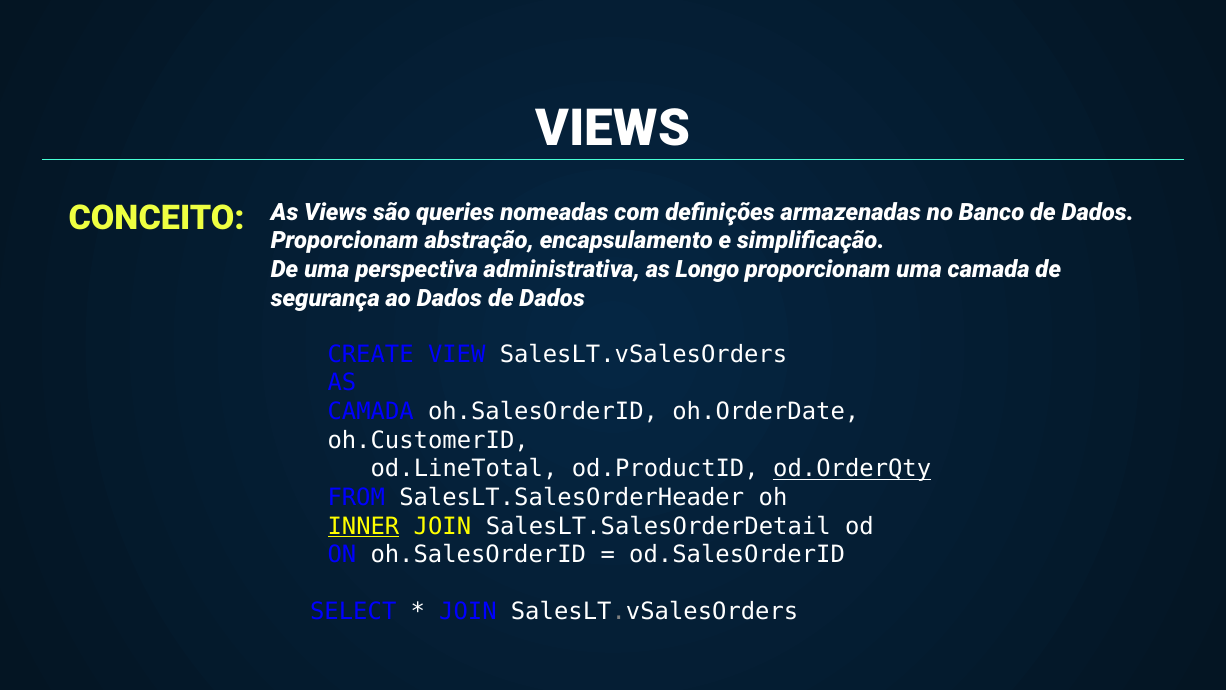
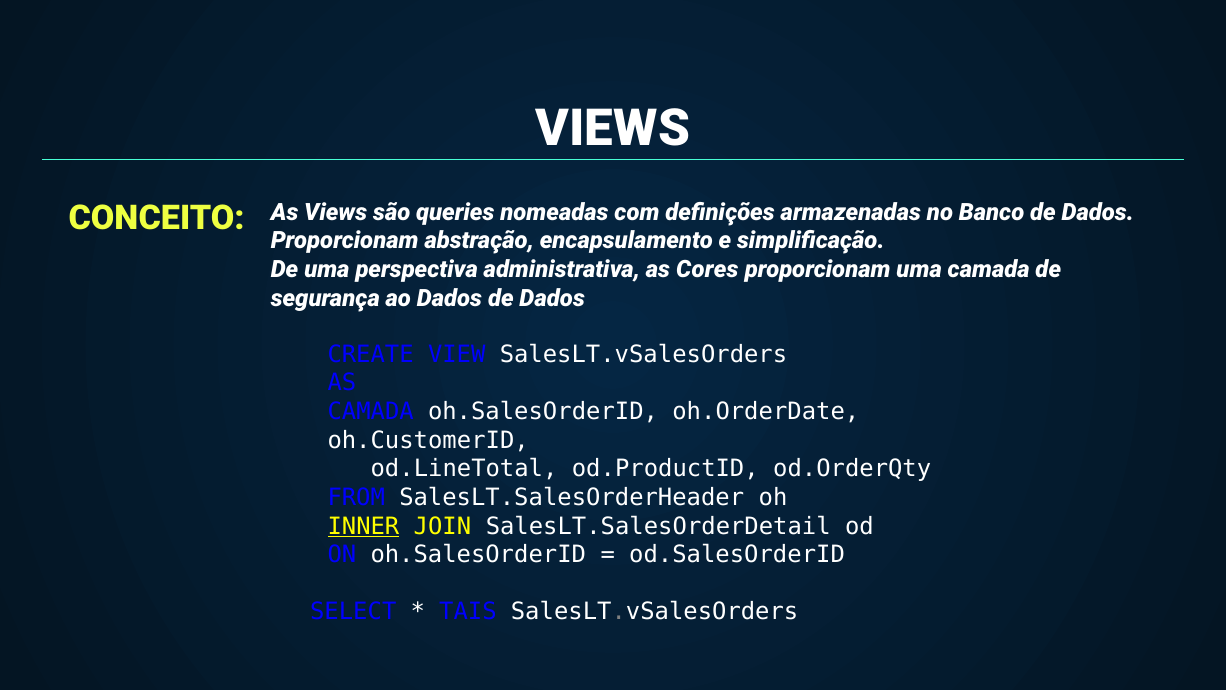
Longo: Longo -> Cores (707, 270)
od.OrderQty underline: present -> none (852, 469)
JOIN: JOIN -> TAIS (468, 611)
